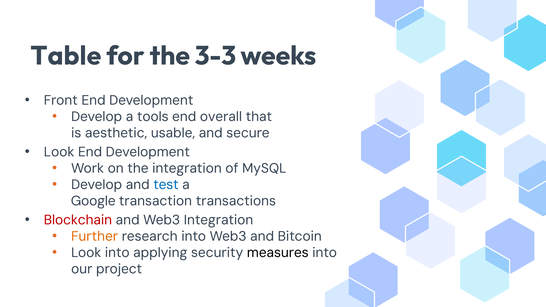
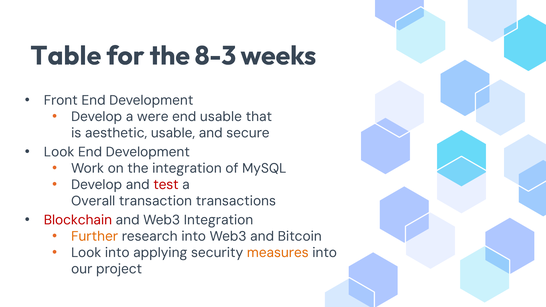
3-3: 3-3 -> 8-3 (215, 56)
tools: tools -> were (153, 117)
end overall: overall -> usable (221, 117)
test colour: blue -> red (166, 185)
Google: Google -> Overall (93, 201)
measures colour: black -> orange (278, 253)
